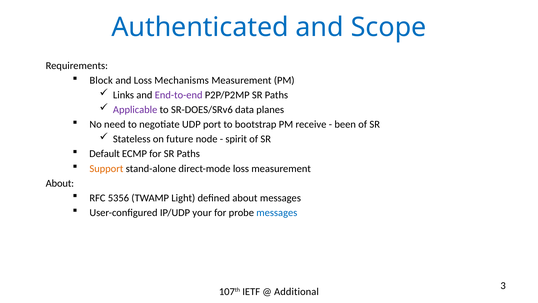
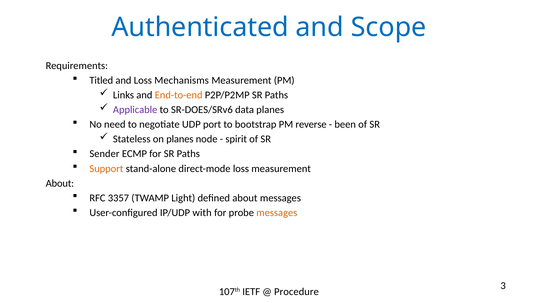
Block: Block -> Titled (101, 80)
End-to-end colour: purple -> orange (179, 95)
receive: receive -> reverse (311, 124)
on future: future -> planes (180, 139)
Default: Default -> Sender (104, 154)
5356: 5356 -> 3357 (118, 198)
your: your -> with (202, 212)
messages colour: blue -> orange (277, 212)
Additional: Additional -> Procedure (297, 291)
